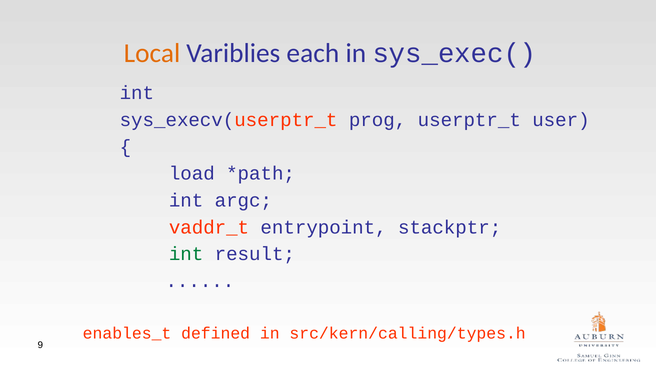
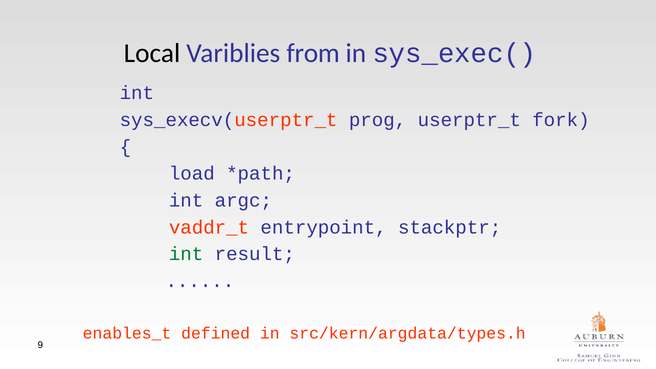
Local colour: orange -> black (152, 53)
each: each -> from (313, 53)
user: user -> fork (561, 120)
src/kern/calling/types.h: src/kern/calling/types.h -> src/kern/argdata/types.h (408, 333)
